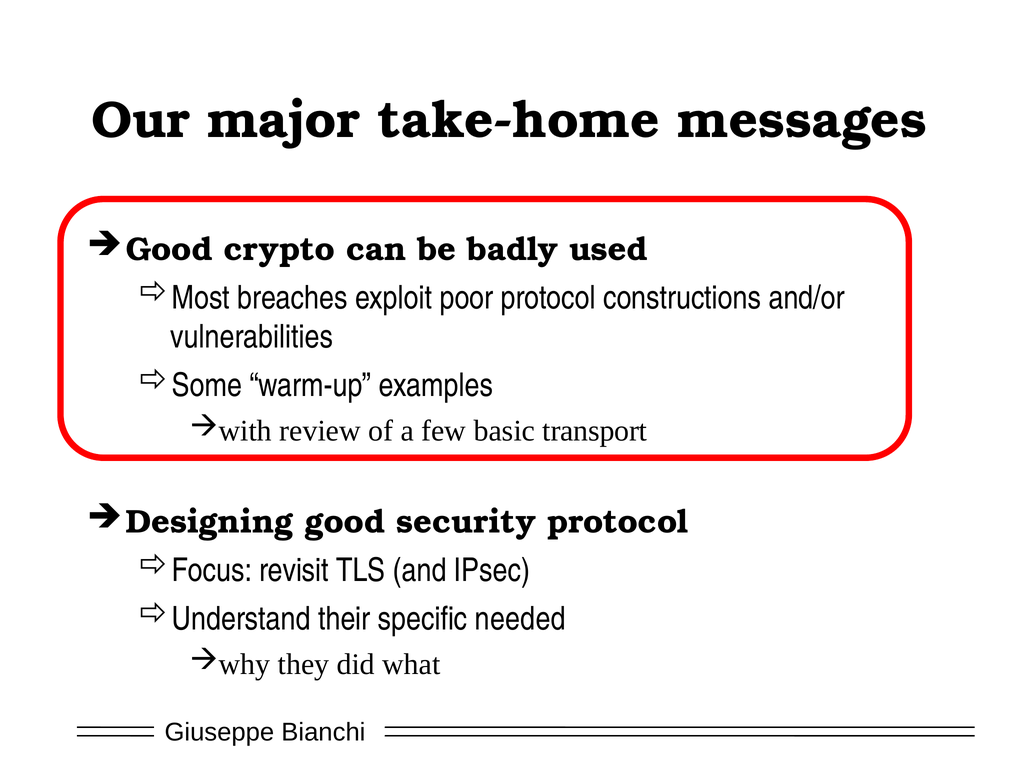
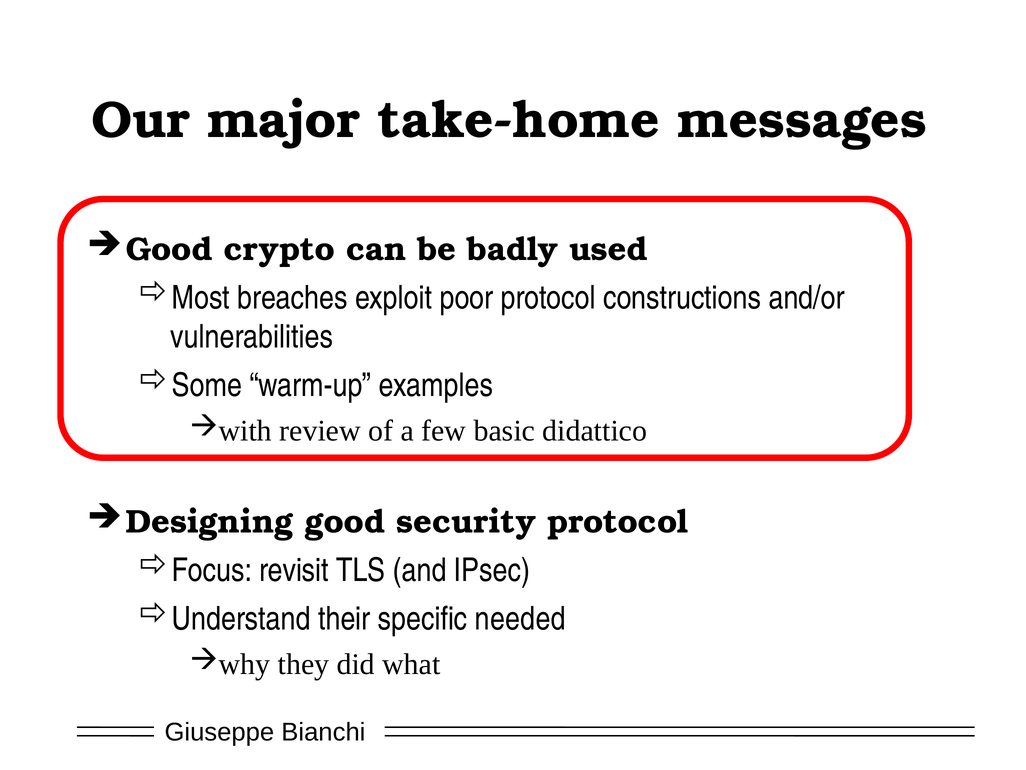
transport: transport -> didattico (595, 431)
